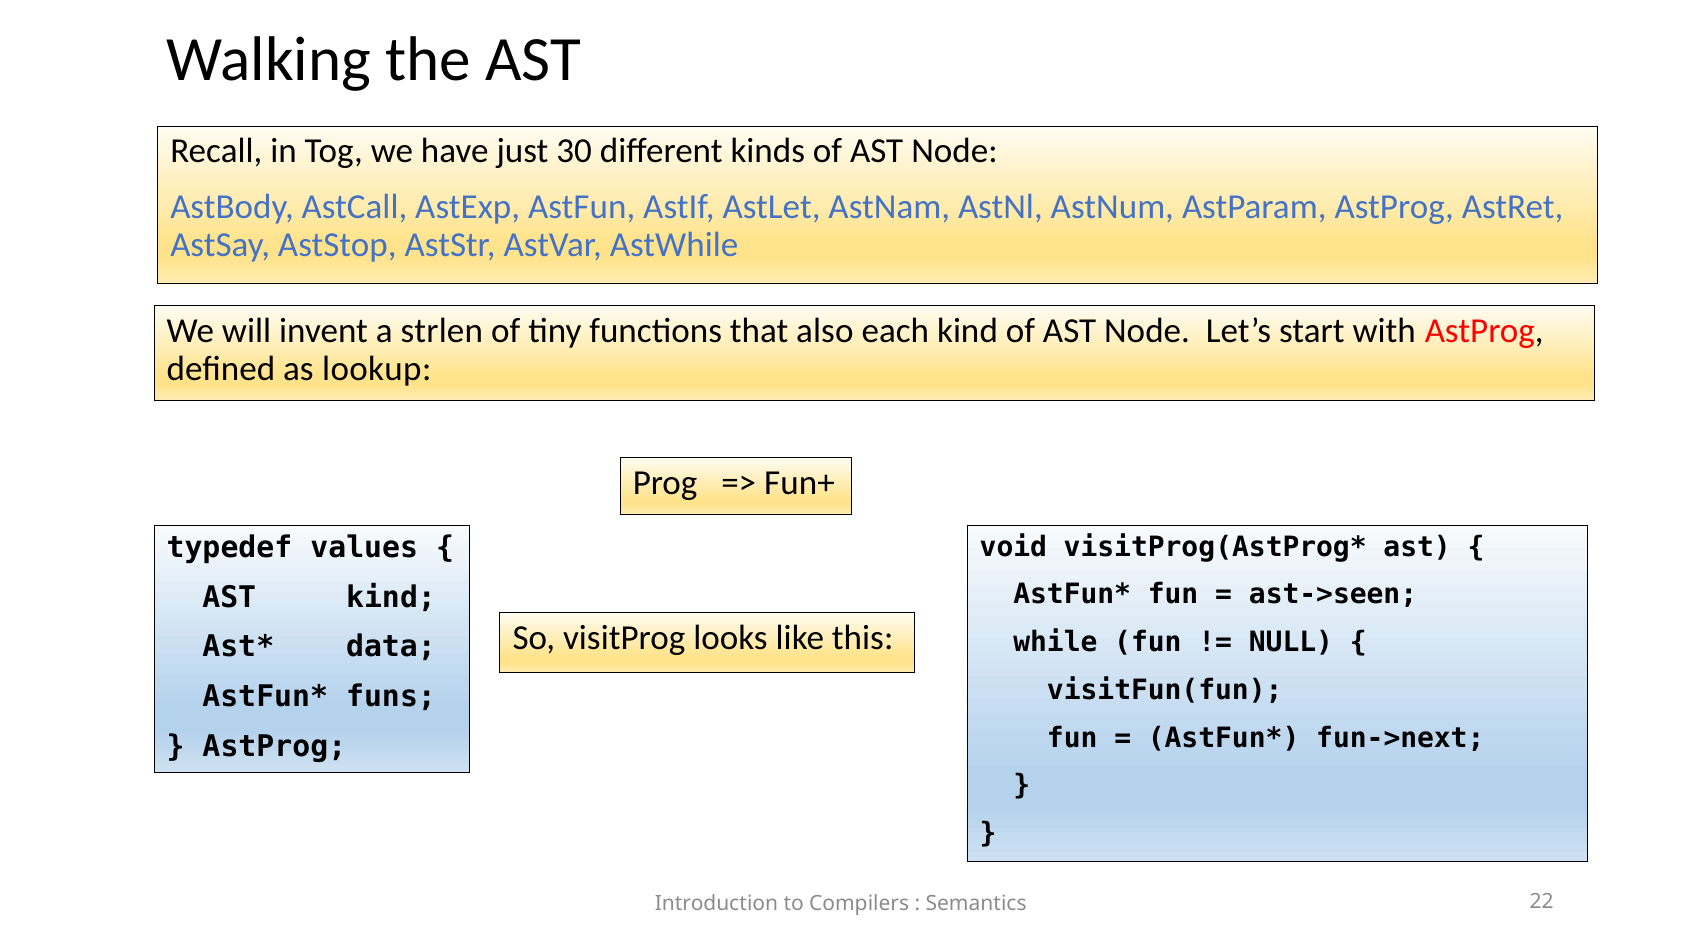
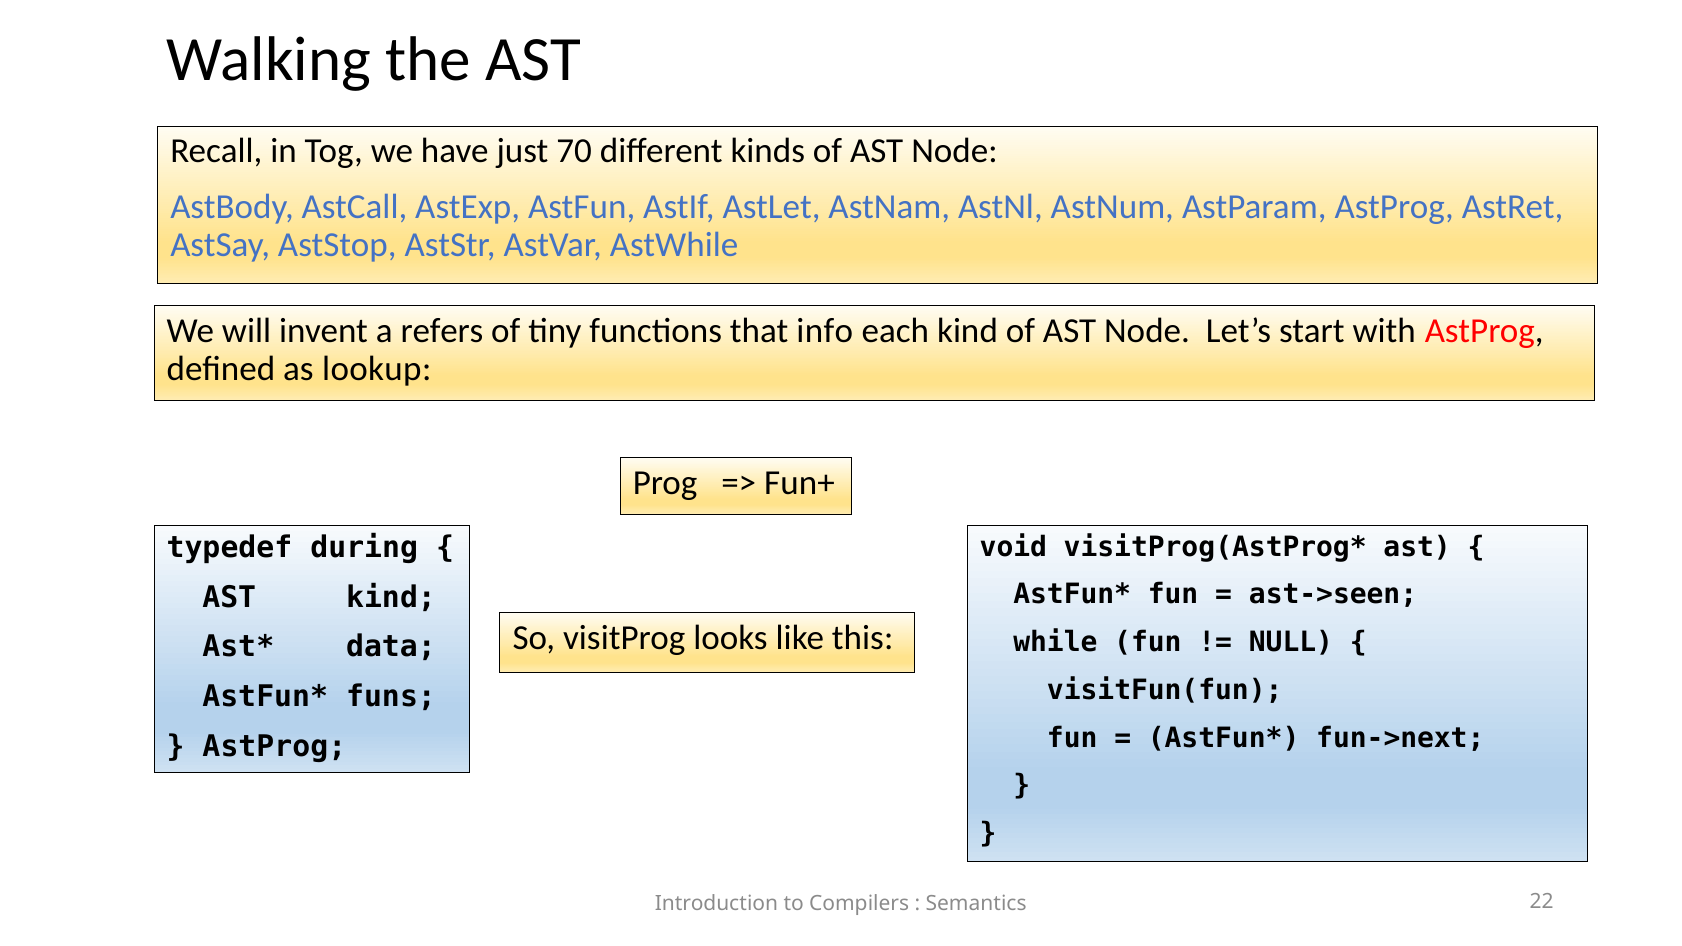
30: 30 -> 70 (574, 151)
strlen: strlen -> refers (442, 331)
also: also -> info (825, 331)
values: values -> during (364, 548)
